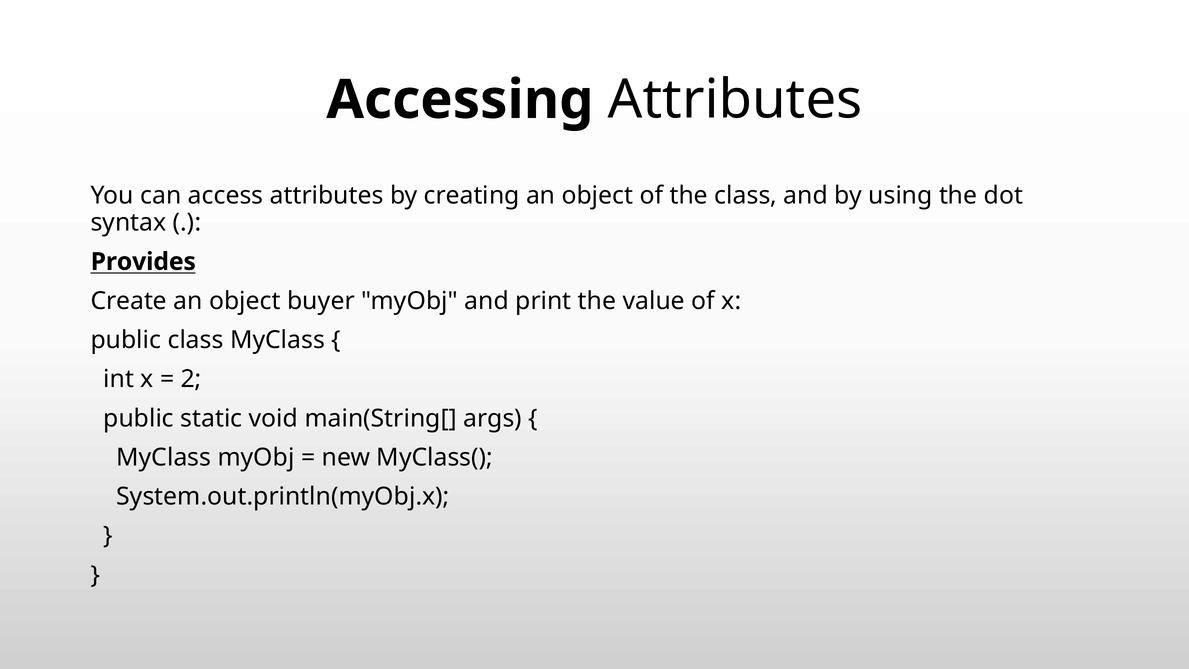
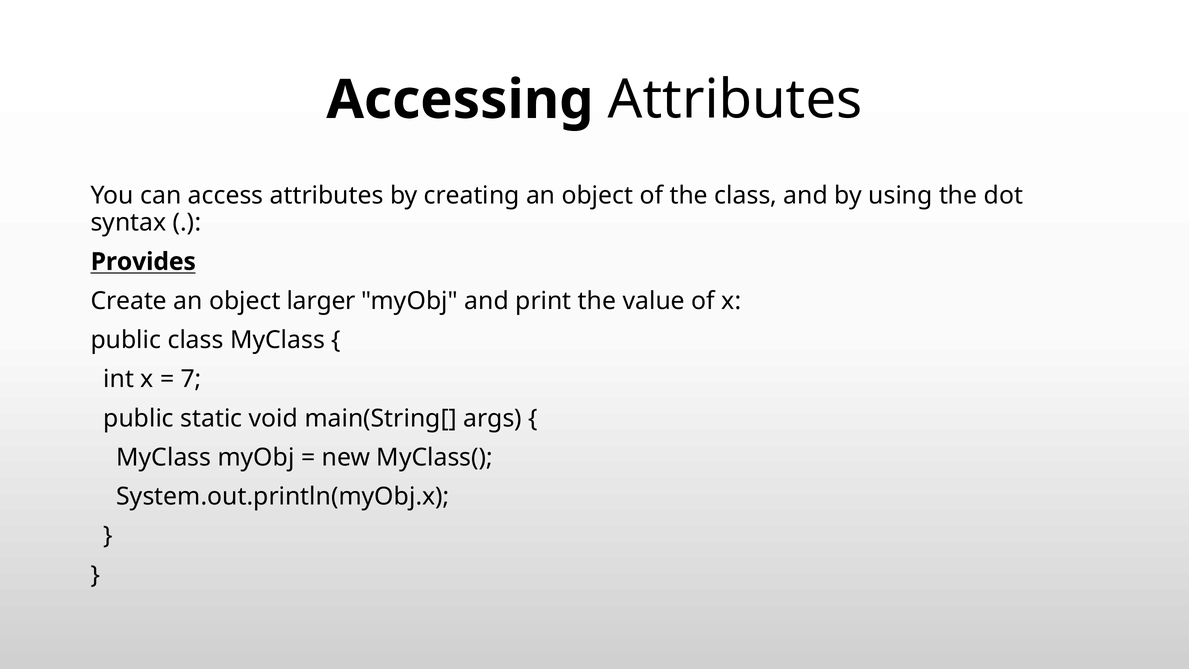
buyer: buyer -> larger (321, 301)
2: 2 -> 7 (191, 379)
